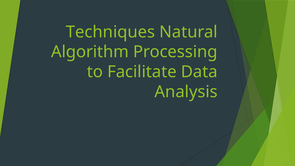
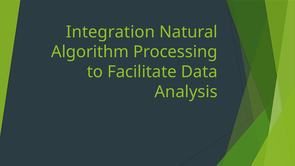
Techniques: Techniques -> Integration (110, 32)
